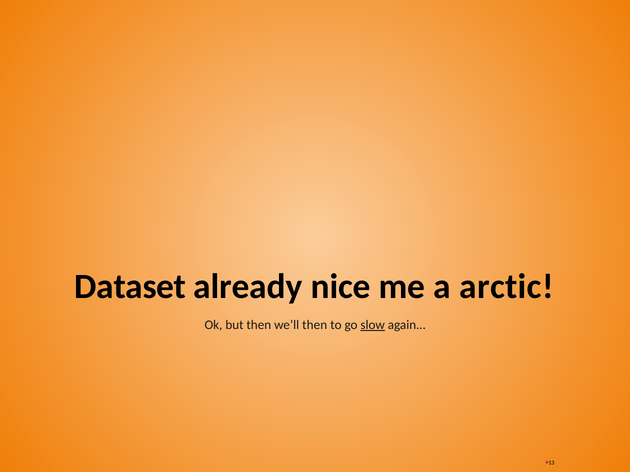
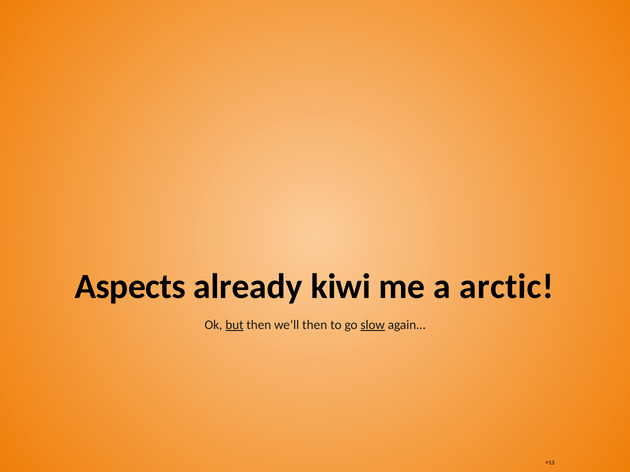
Dataset: Dataset -> Aspects (130, 287)
nice: nice -> kiwi (341, 287)
but underline: none -> present (234, 325)
